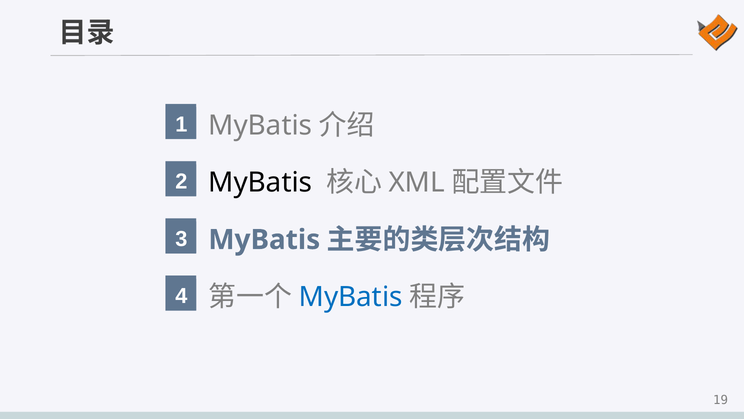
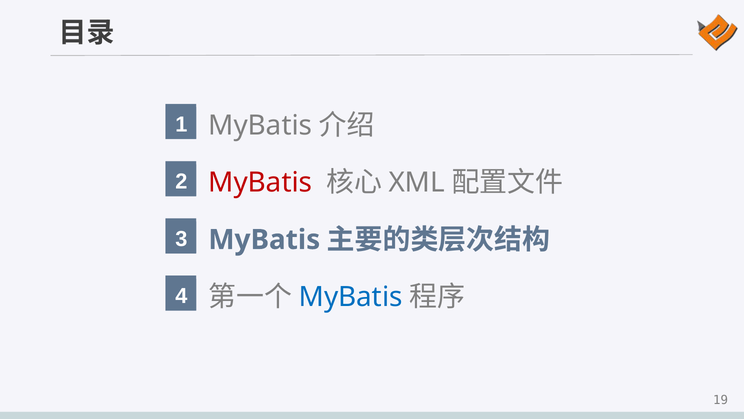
MyBatis colour: black -> red (260, 182)
